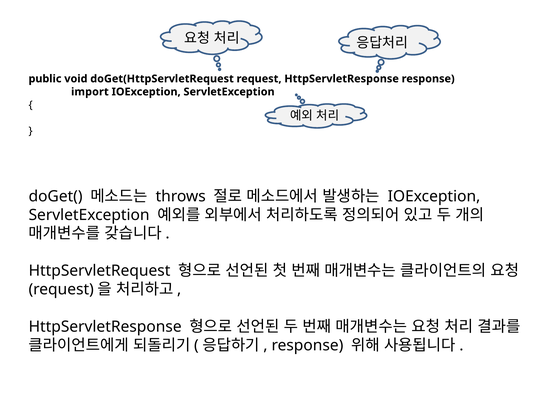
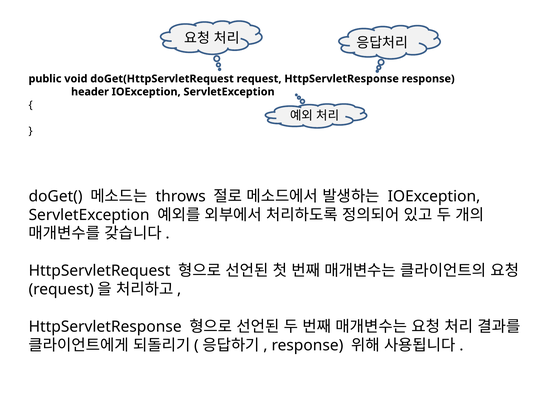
import: import -> header (90, 92)
